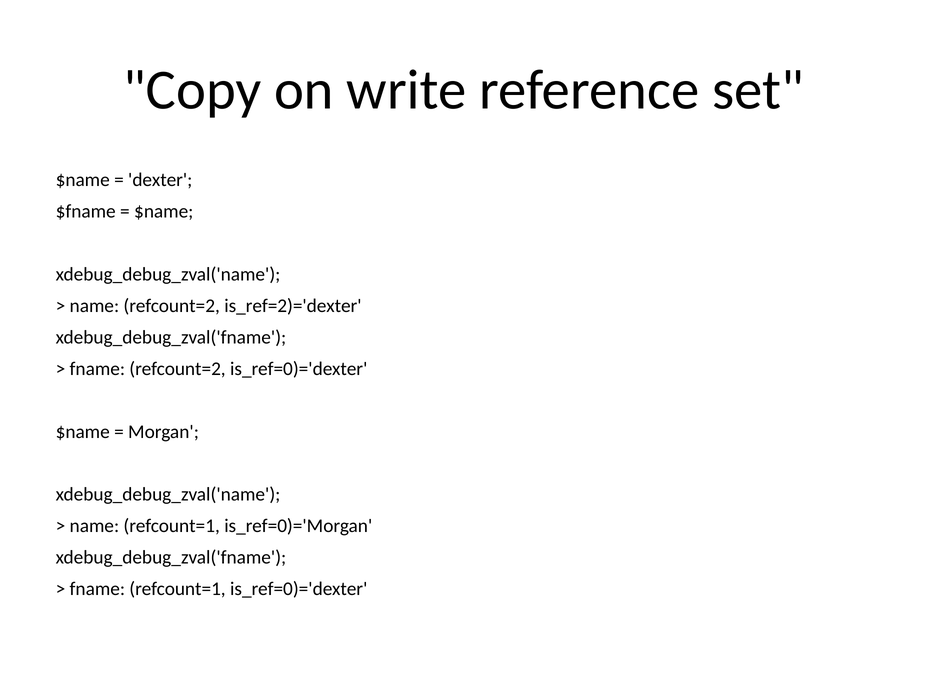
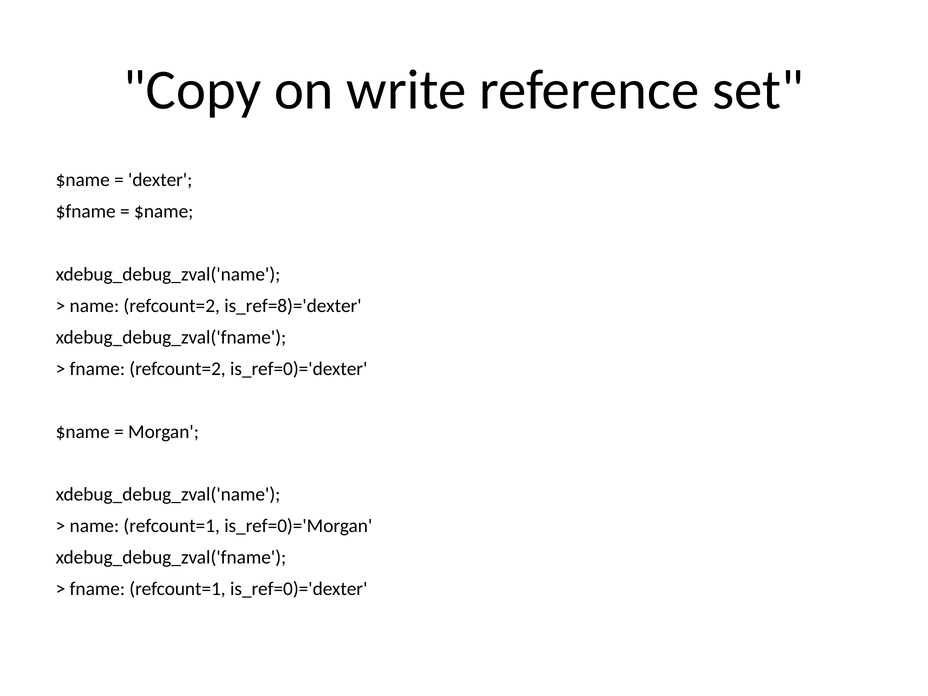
is_ref=2)='dexter: is_ref=2)='dexter -> is_ref=8)='dexter (293, 306)
